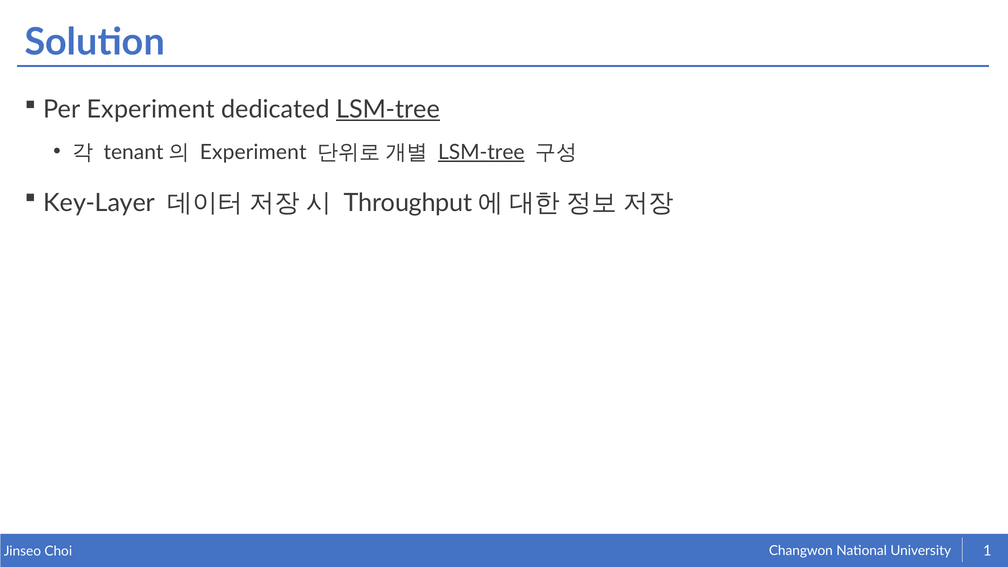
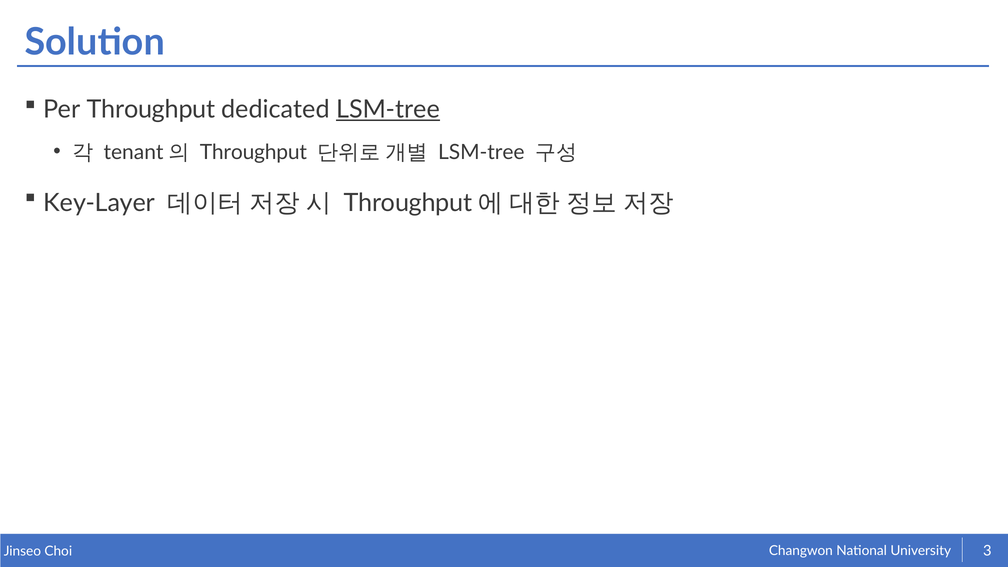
Per Experiment: Experiment -> Throughput (151, 109)
Experiment: Experiment -> Throughput (253, 152)
LSM-tree underline: present -> none (481, 152)
1: 1 -> 3 (987, 551)
